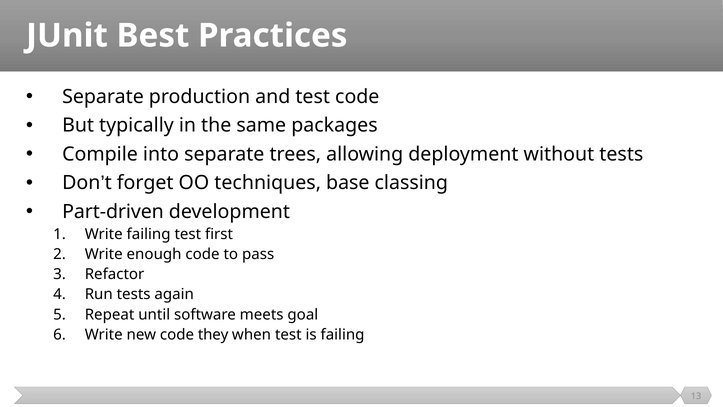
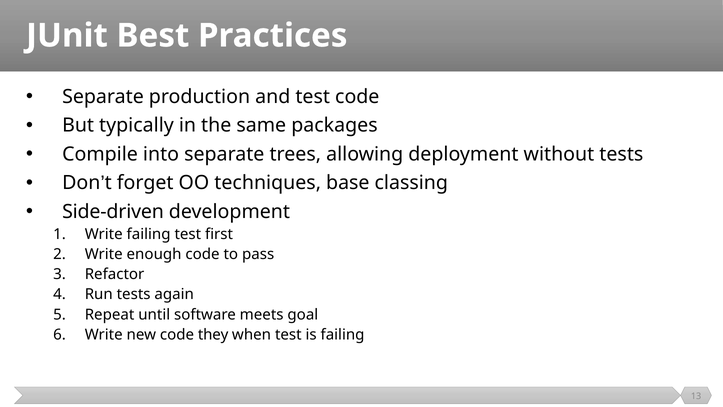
Part-driven: Part-driven -> Side-driven (113, 212)
